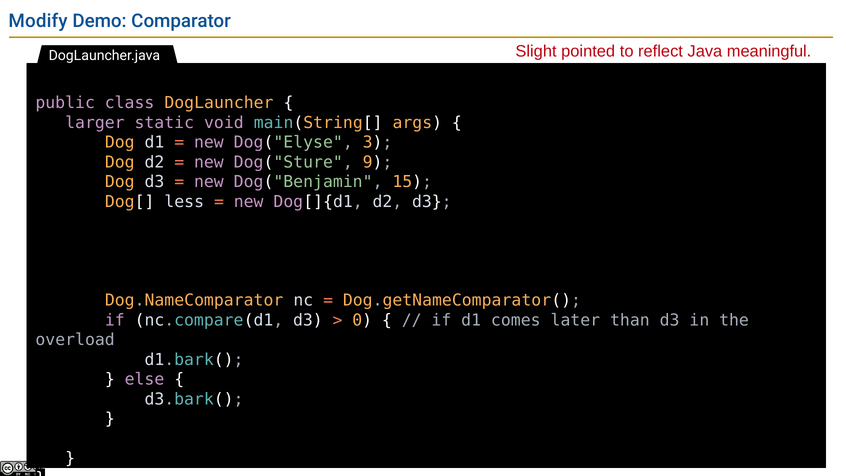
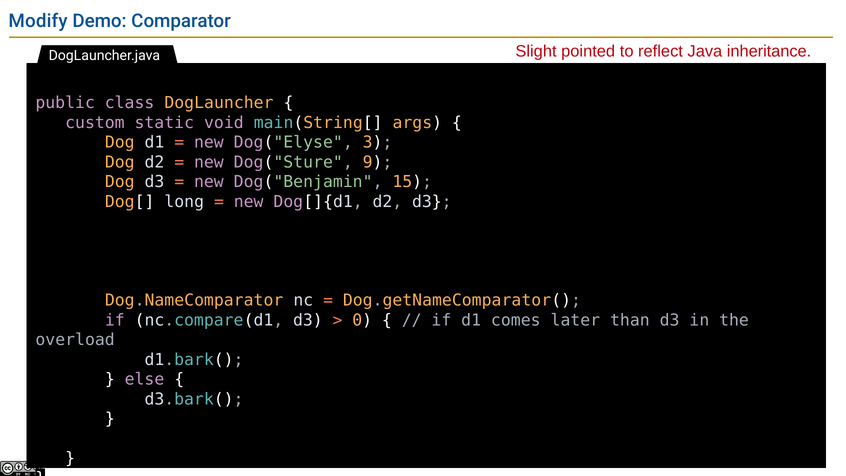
meaningful: meaningful -> inheritance (769, 51)
larger: larger -> custom (95, 123)
less: less -> long (184, 202)
